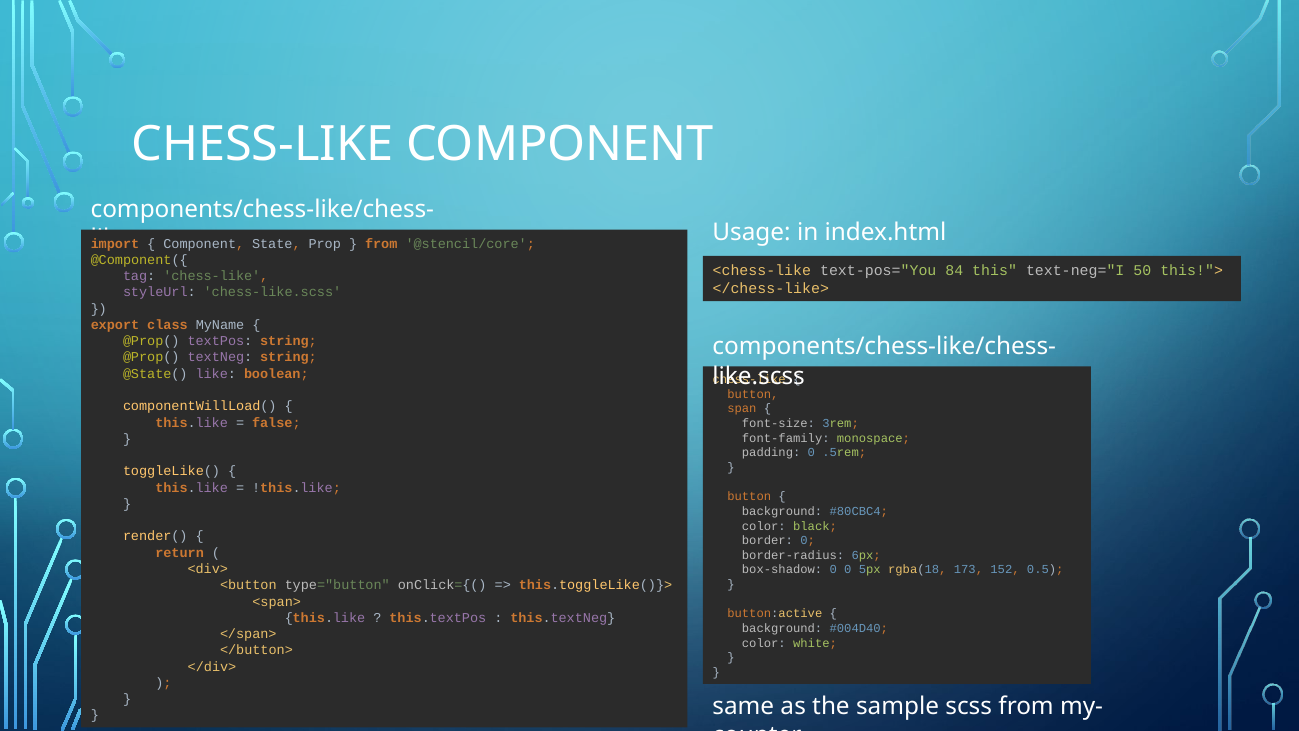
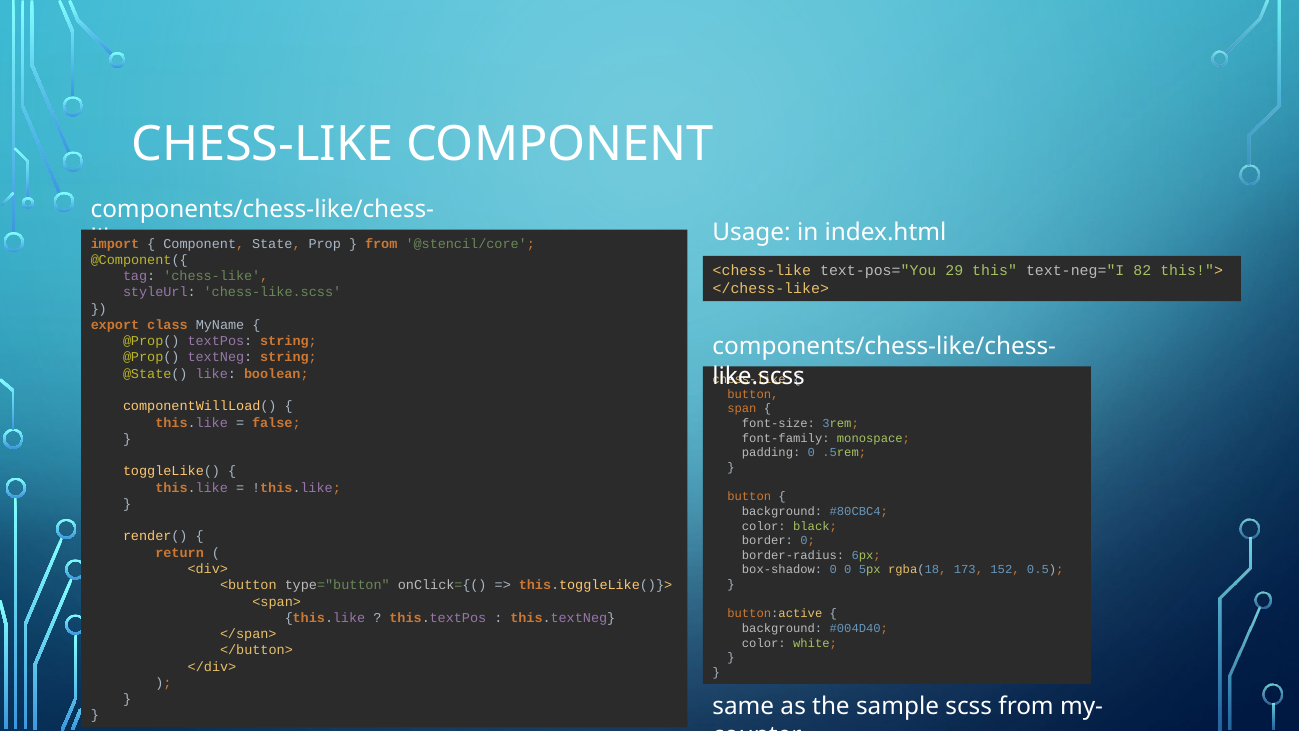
84: 84 -> 29 (954, 270)
50: 50 -> 82 (1142, 270)
